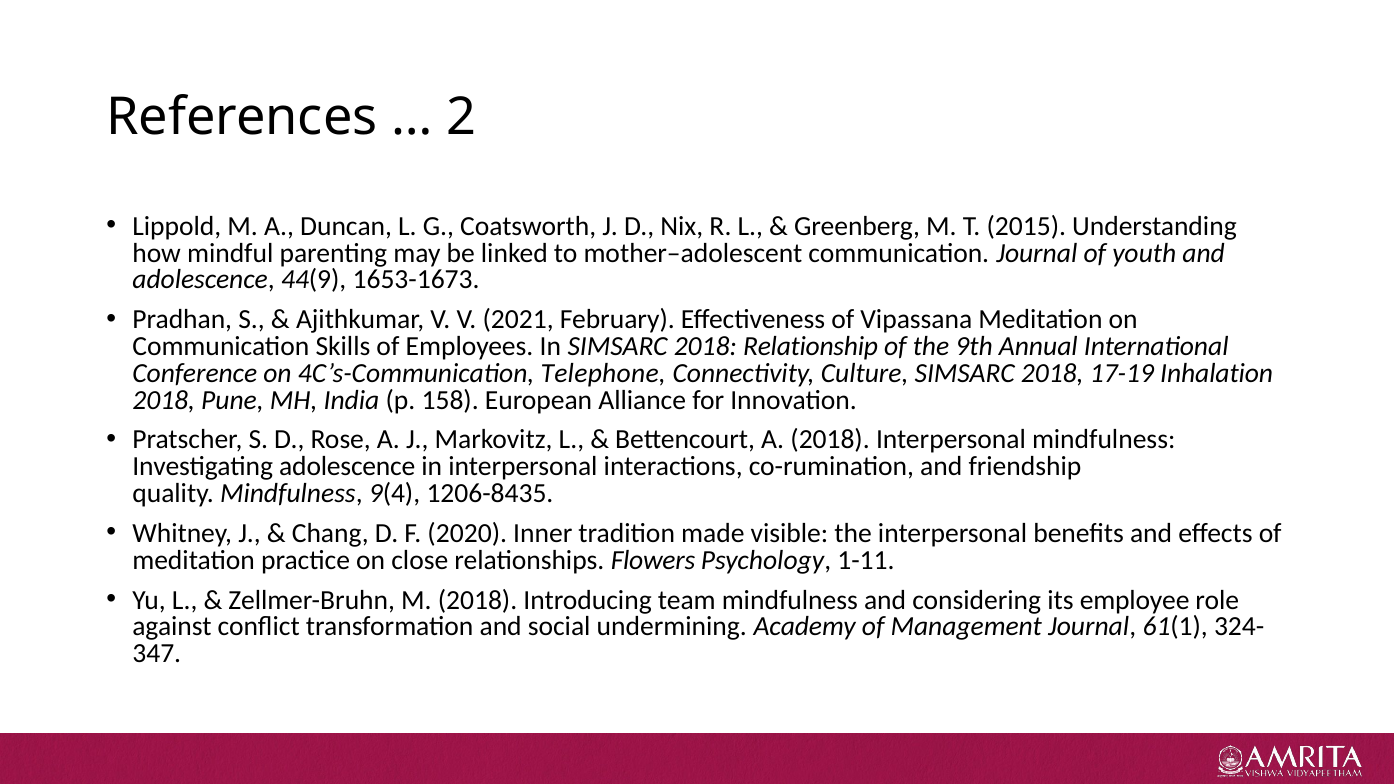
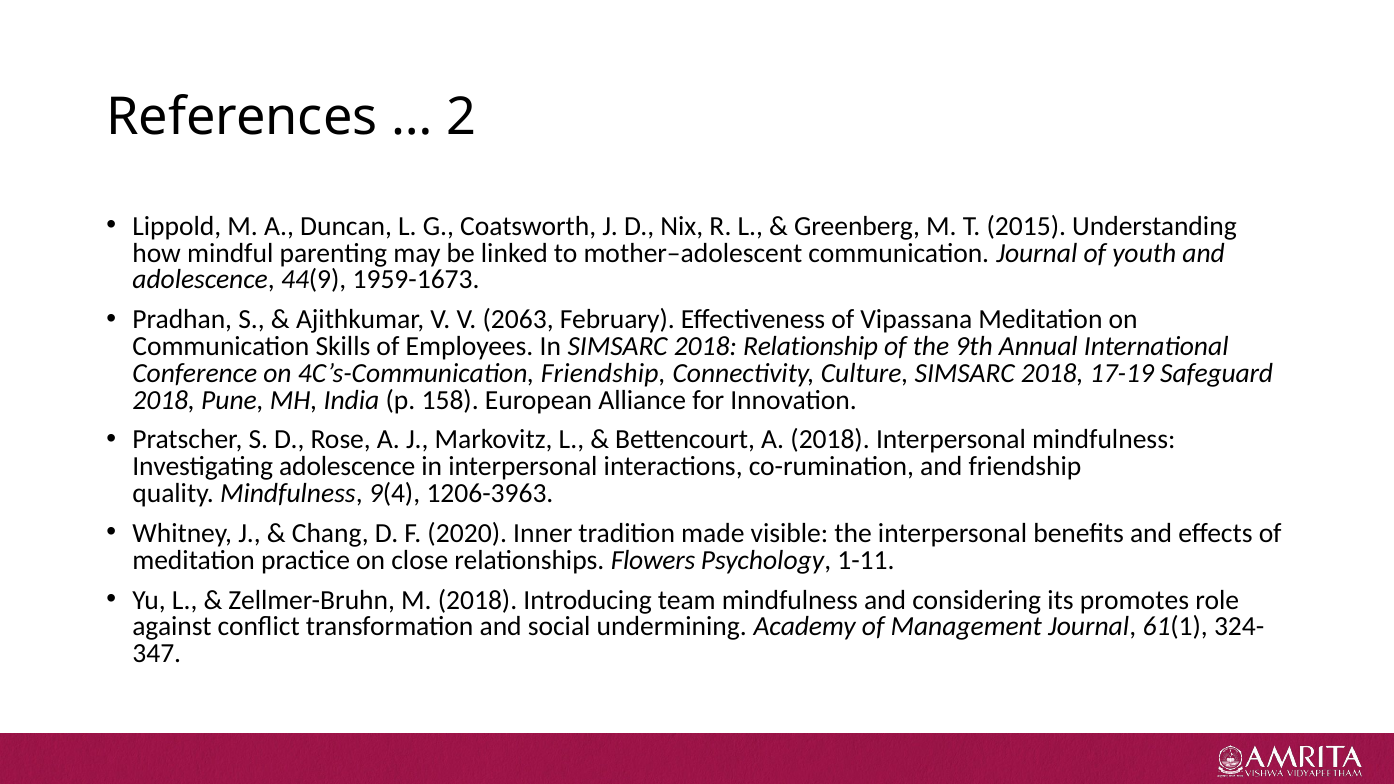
1653-1673: 1653-1673 -> 1959-1673 (416, 280)
2021: 2021 -> 2063 (518, 320)
4C’s-Communication Telephone: Telephone -> Friendship (603, 373)
Inhalation: Inhalation -> Safeguard (1217, 373)
1206-8435: 1206-8435 -> 1206-3963 (490, 494)
employee: employee -> promotes (1135, 600)
